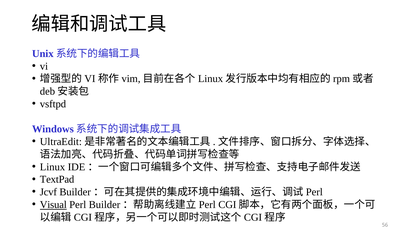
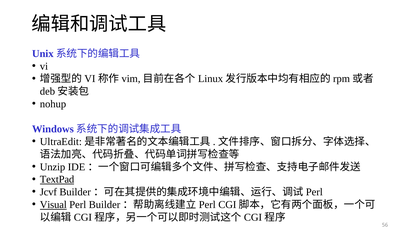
vsftpd: vsftpd -> nohup (53, 104)
Linux: Linux -> Unzip (53, 167)
TextPad underline: none -> present (57, 180)
